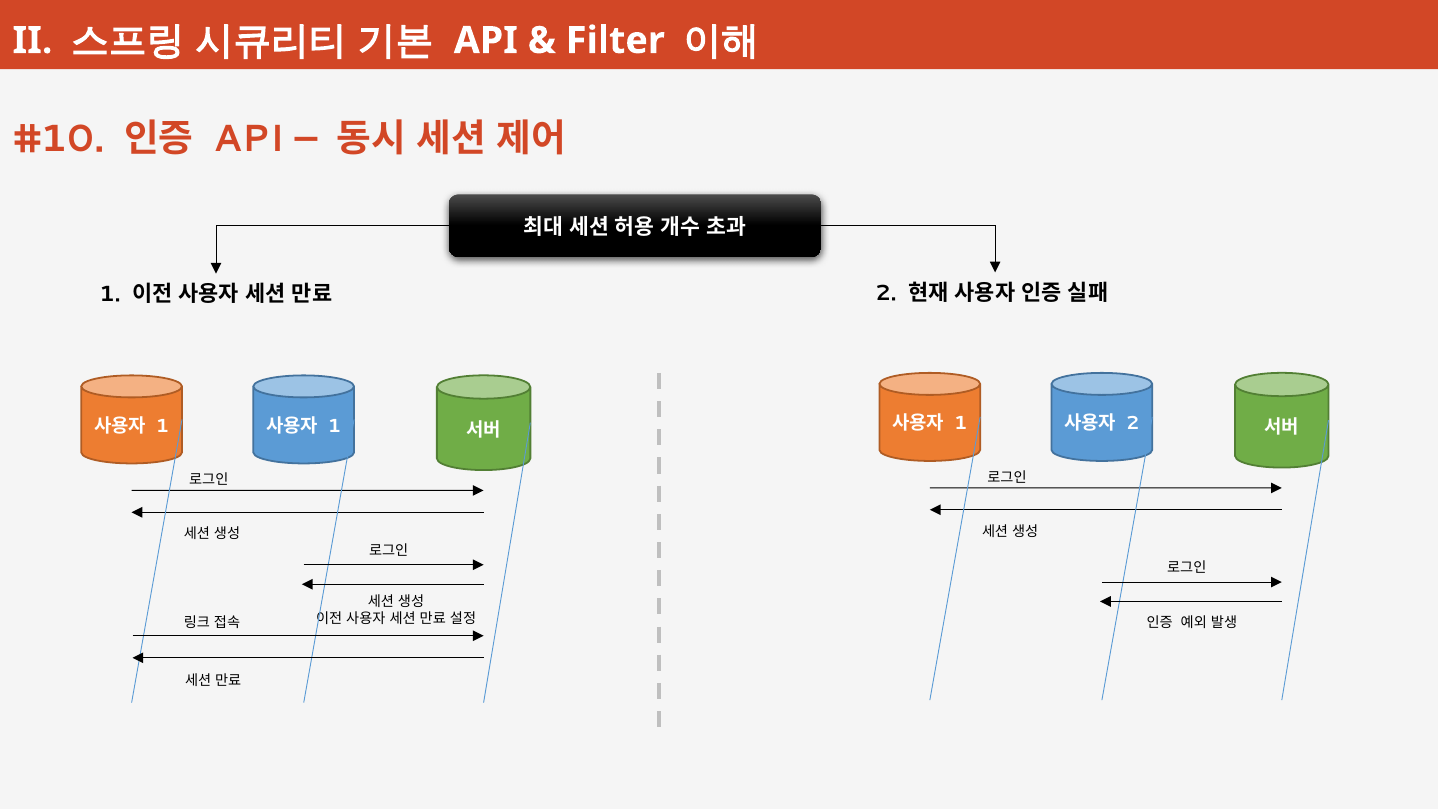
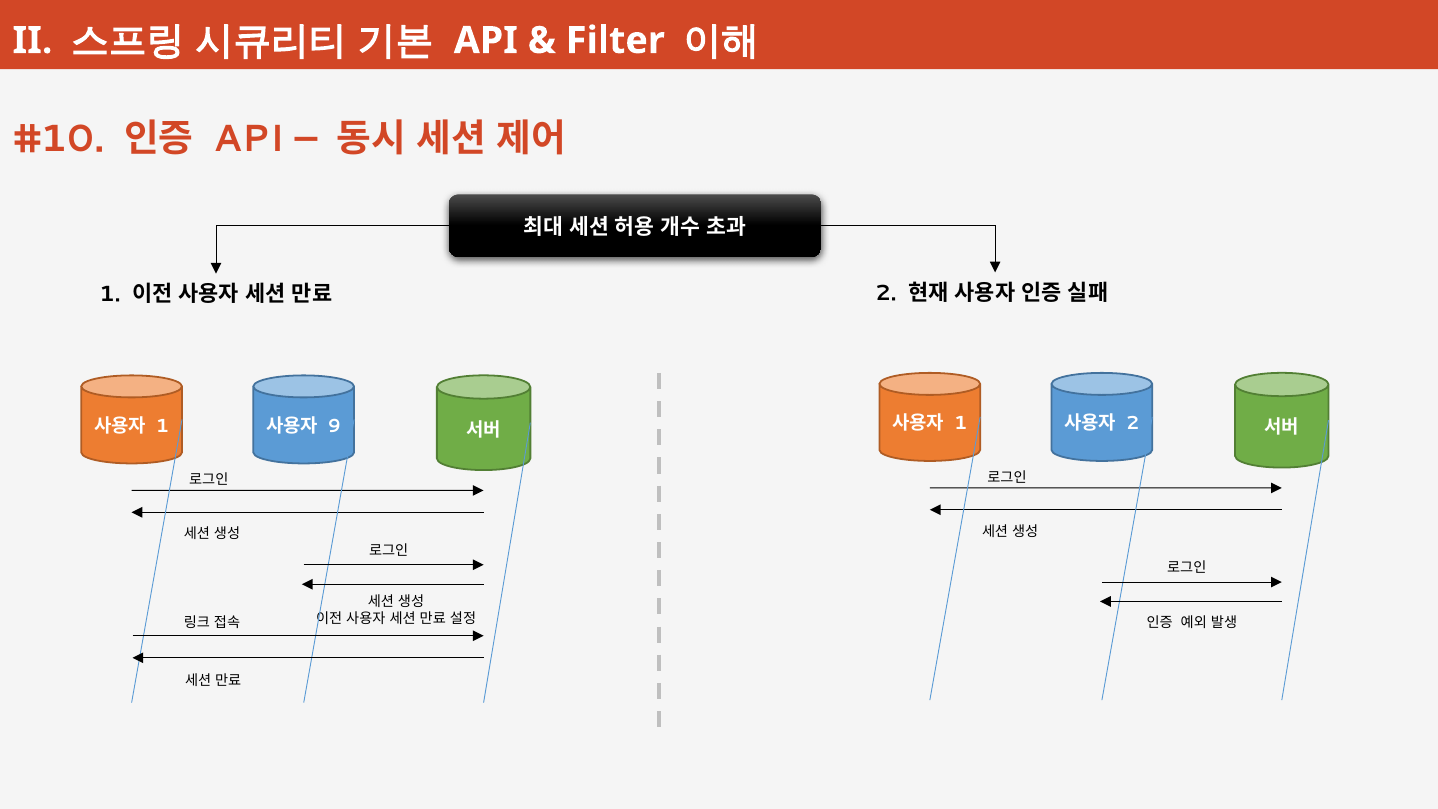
1: 1 -> 9 (334, 426)
